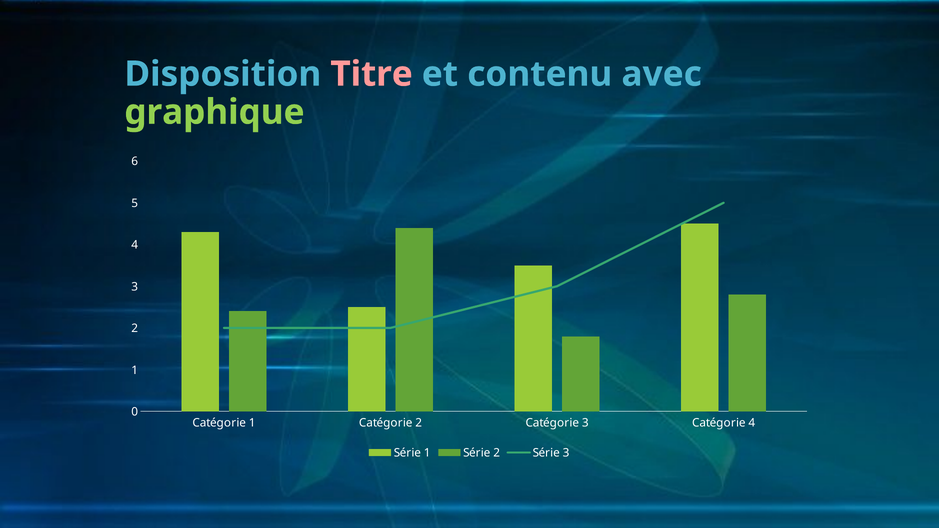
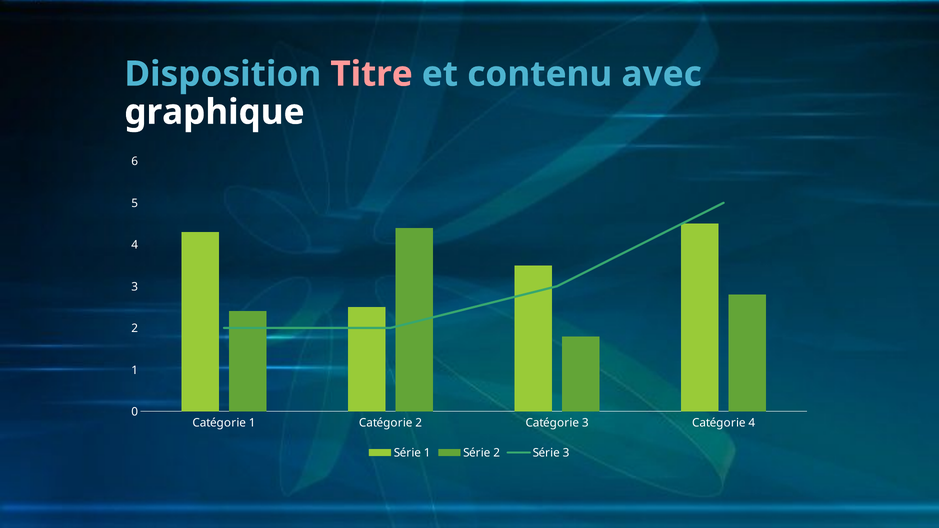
graphique colour: light green -> white (214, 112)
